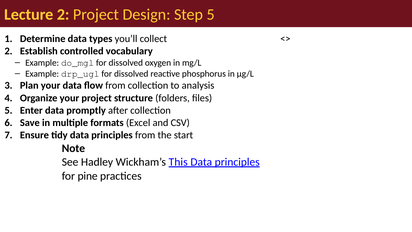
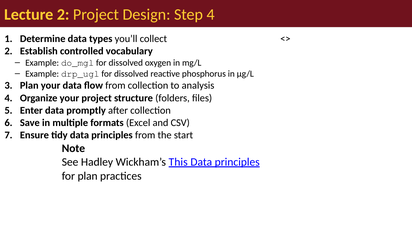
Step 5: 5 -> 4 (211, 15)
for pine: pine -> plan (88, 176)
